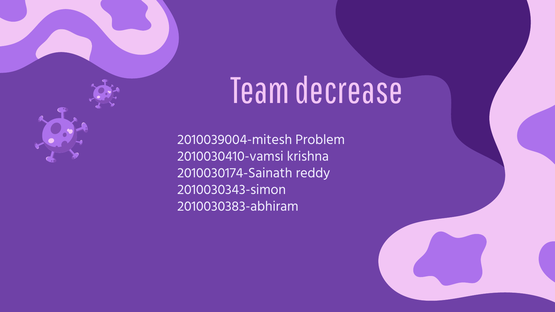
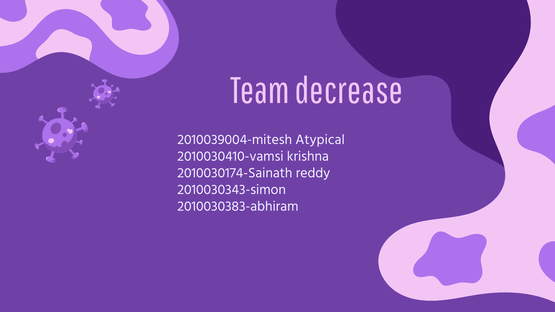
Problem: Problem -> Atypical (320, 140)
